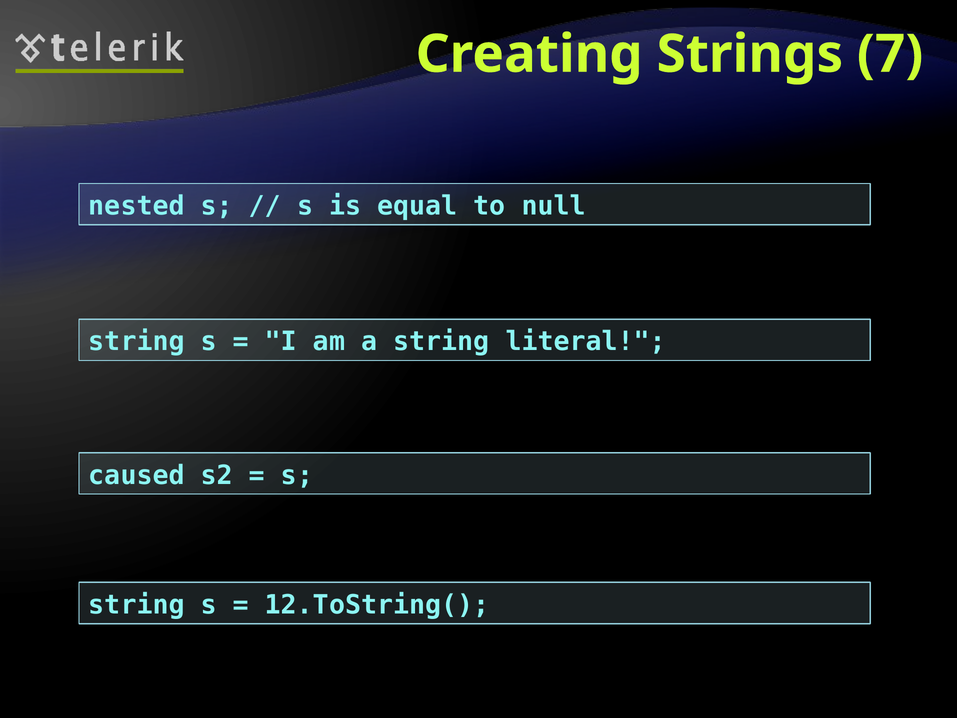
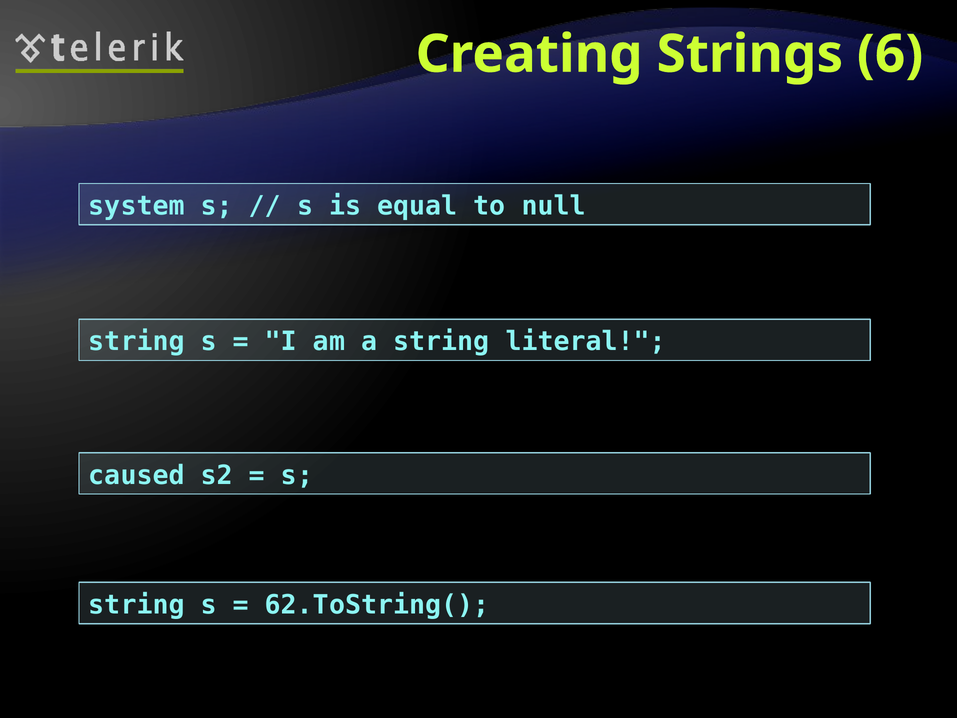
7: 7 -> 6 (890, 54)
nested: nested -> system (137, 206)
12.ToString(: 12.ToString( -> 62.ToString( (377, 605)
